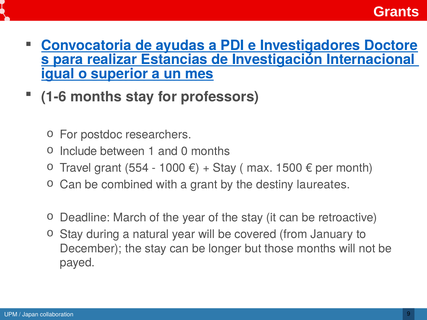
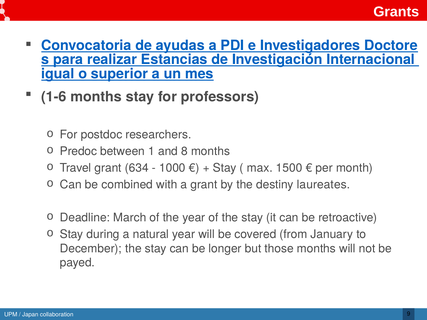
Include: Include -> Predoc (78, 151)
0: 0 -> 8 (184, 151)
554: 554 -> 634 (137, 168)
